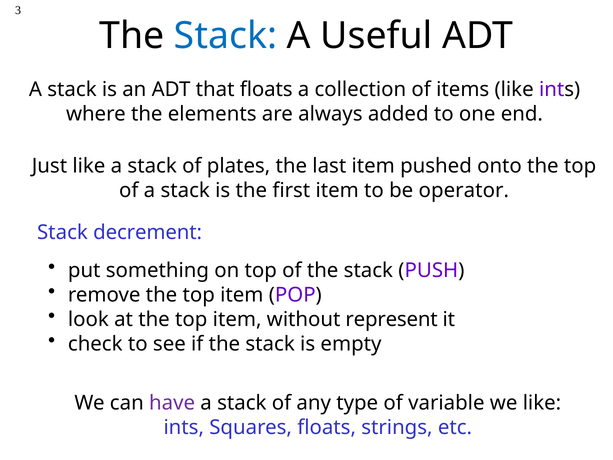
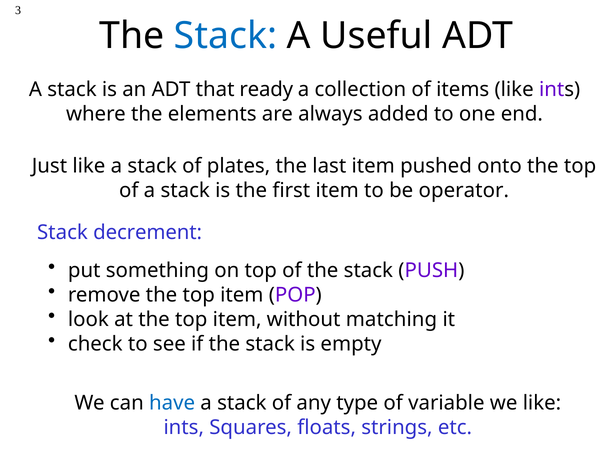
that floats: floats -> ready (266, 89)
represent: represent -> matching (391, 319)
have colour: purple -> blue (172, 403)
